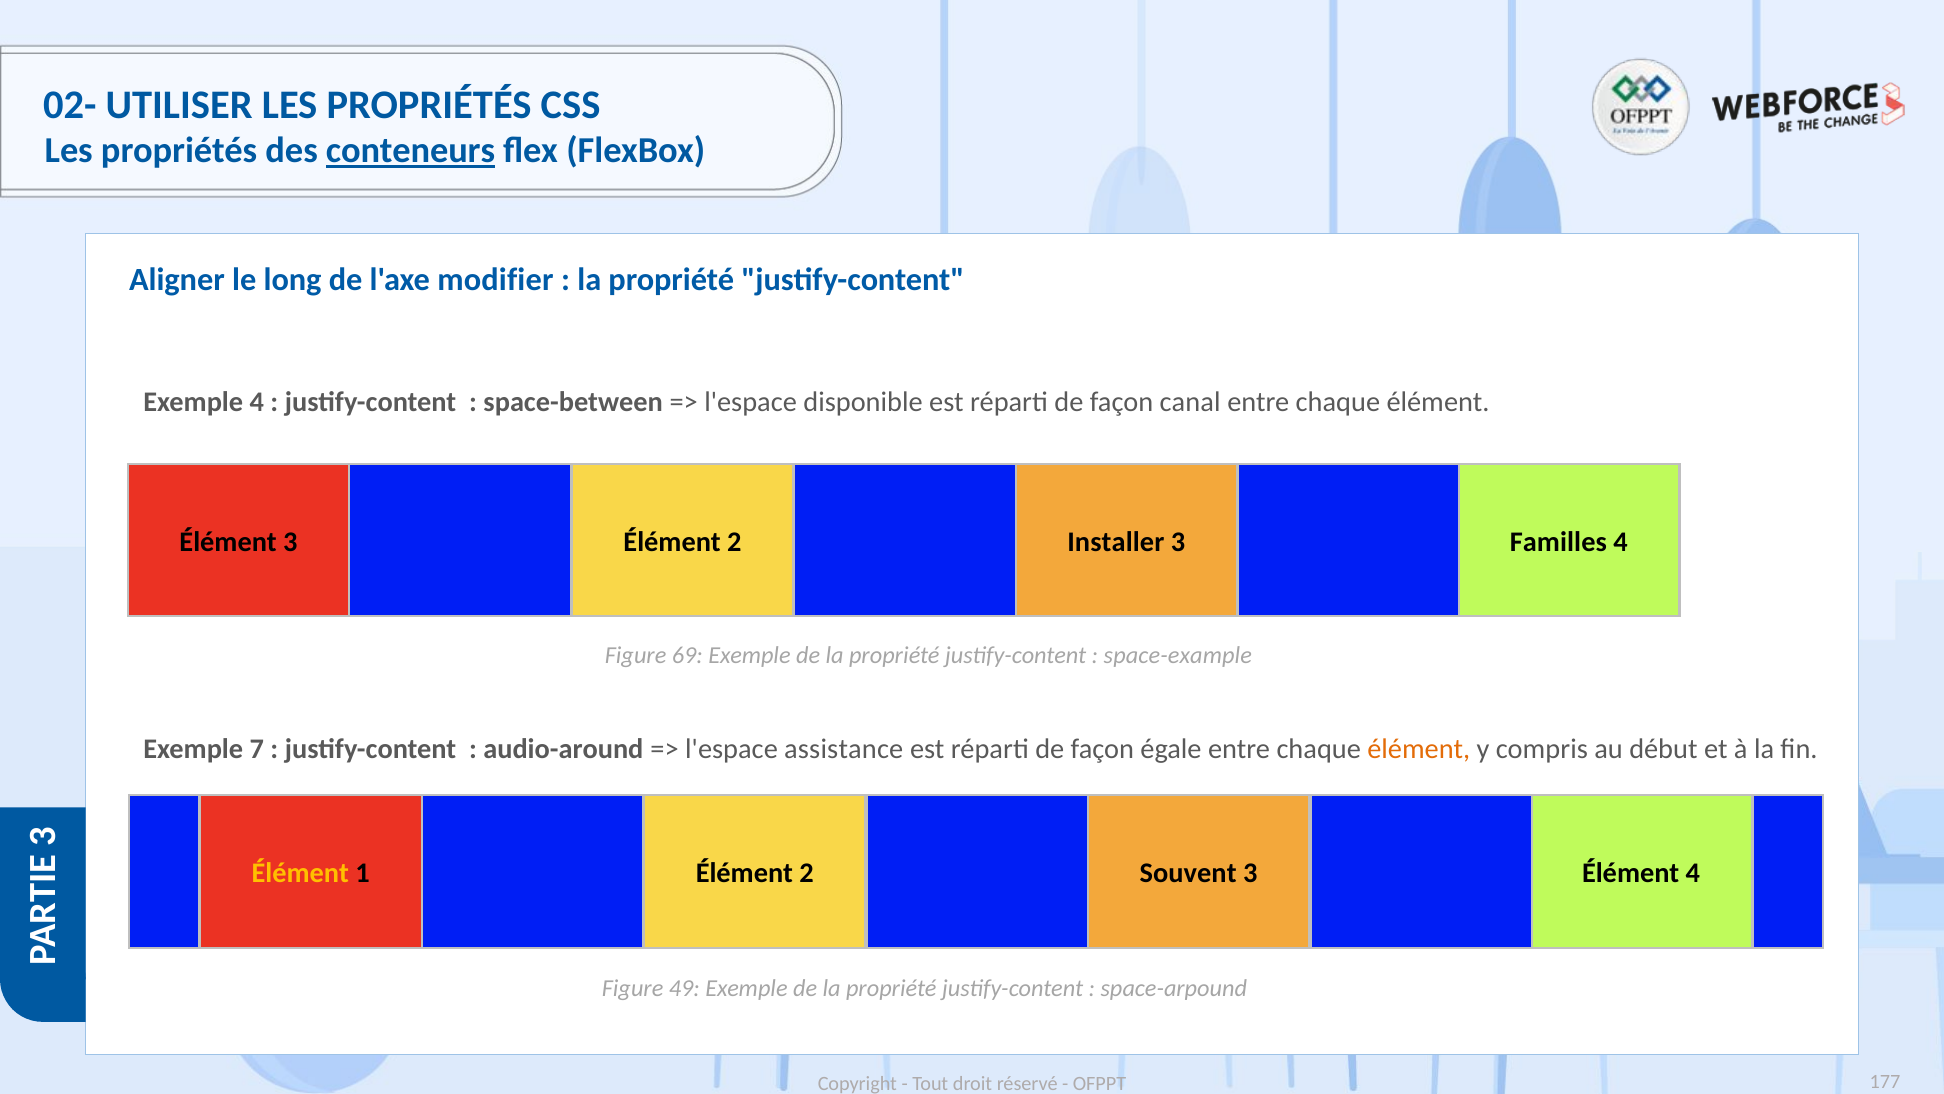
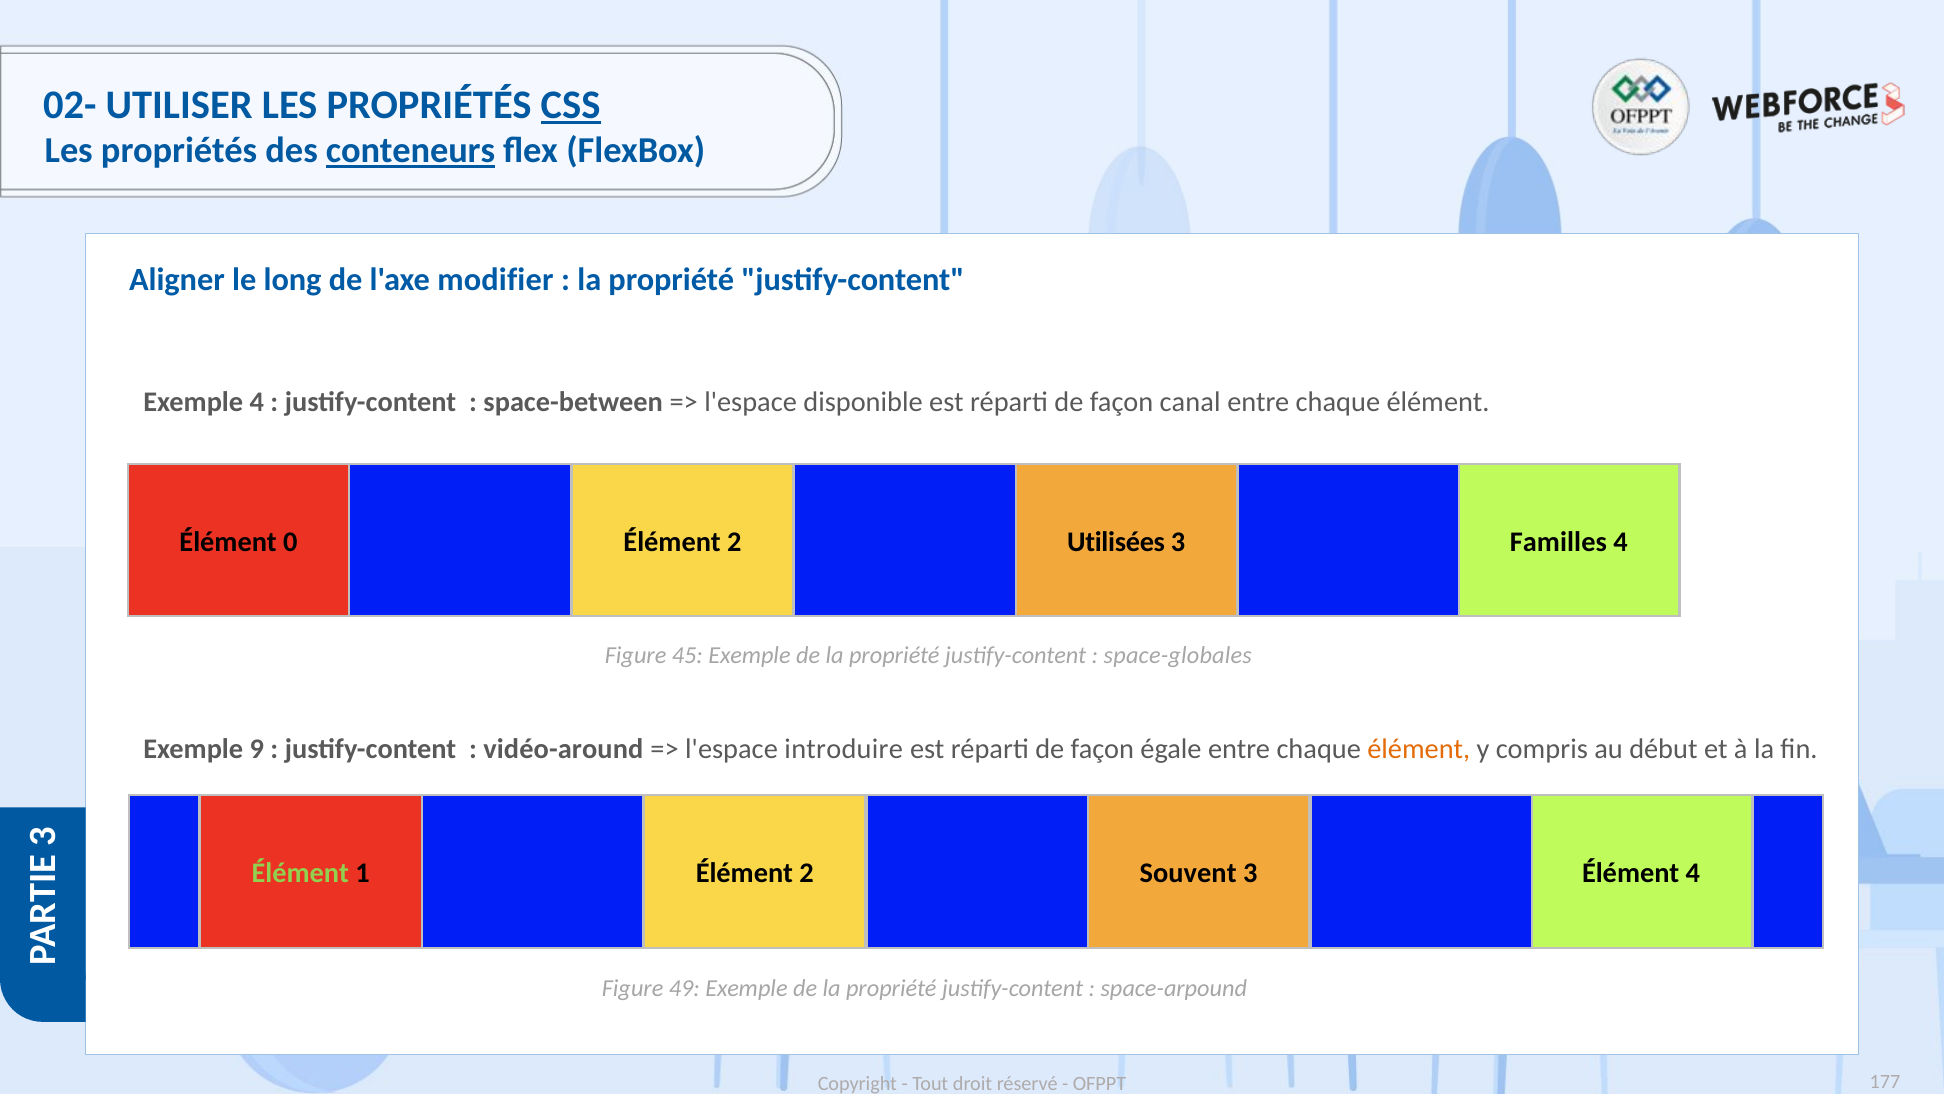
CSS underline: none -> present (571, 105)
Élément 3: 3 -> 0 (290, 542)
Installer: Installer -> Utilisées (1116, 542)
69: 69 -> 45 (687, 656)
space-example: space-example -> space-globales (1178, 656)
7: 7 -> 9 (257, 749)
audio-around: audio-around -> vidéo-around (563, 749)
assistance: assistance -> introduire (844, 749)
Élément colour: yellow -> light green (300, 873)
